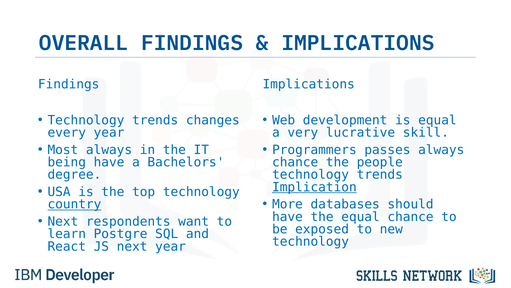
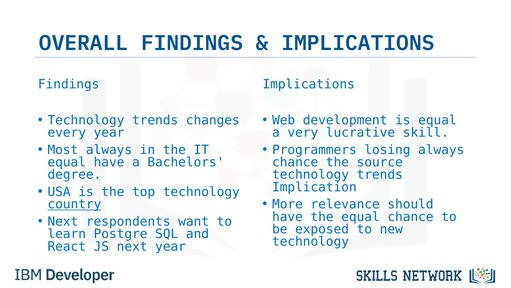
passes: passes -> losing (387, 150)
being: being -> equal (67, 162)
people: people -> source (380, 162)
Implication underline: present -> none (314, 187)
databases: databases -> relevance (345, 204)
